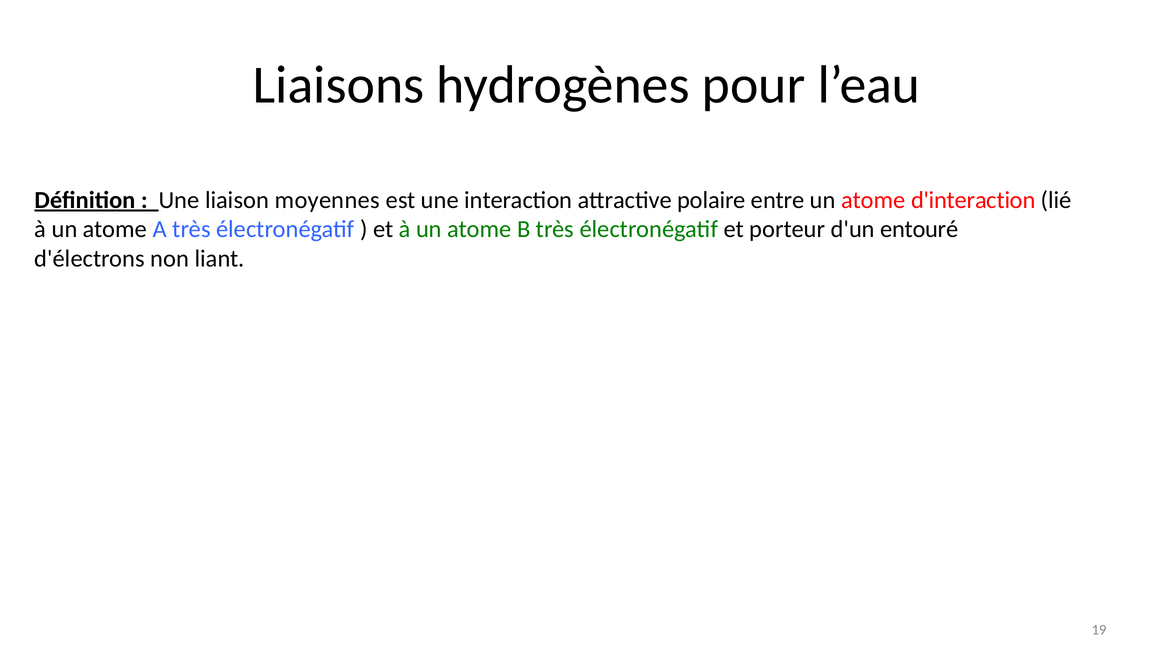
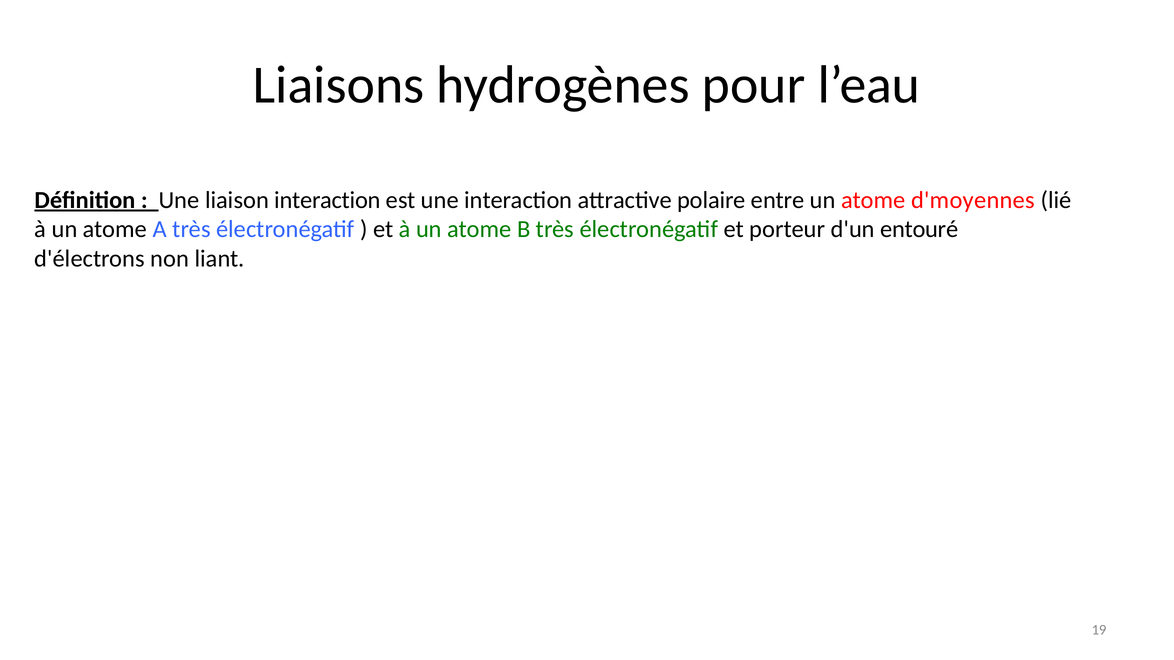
liaison moyennes: moyennes -> interaction (327, 200)
d'interaction: d'interaction -> d'moyennes (973, 200)
